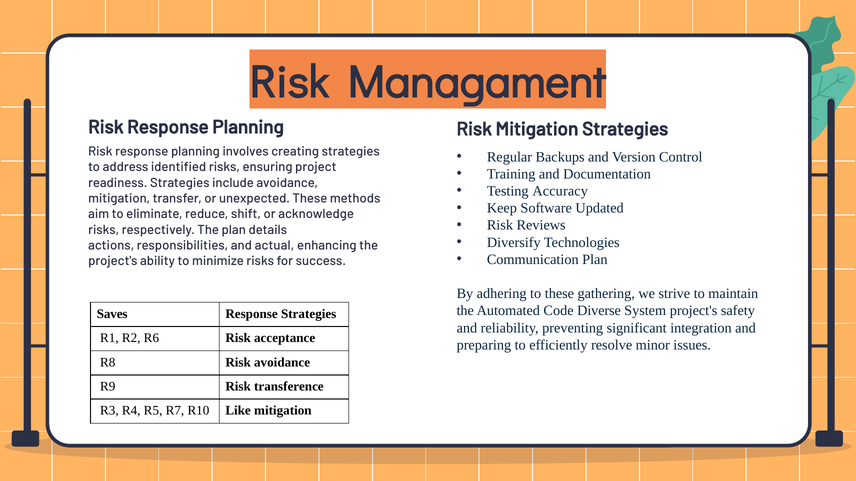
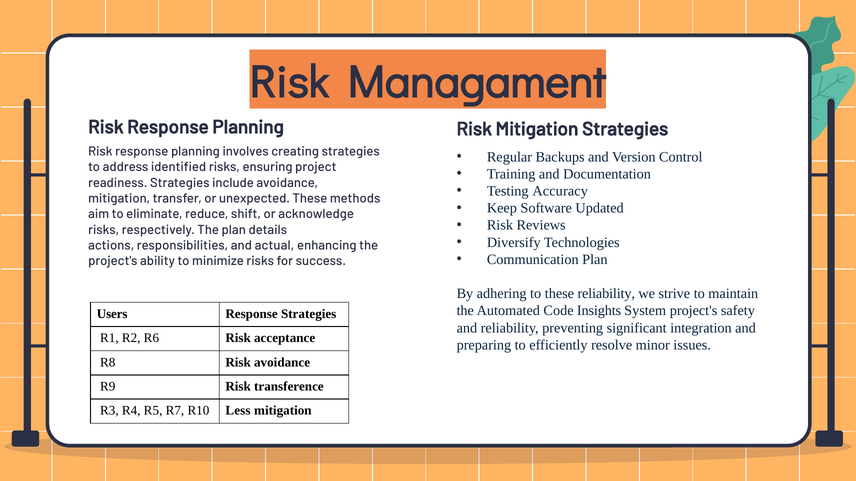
these gathering: gathering -> reliability (606, 294)
Diverse: Diverse -> Insights (599, 311)
Saves: Saves -> Users (112, 314)
Like: Like -> Less (238, 411)
